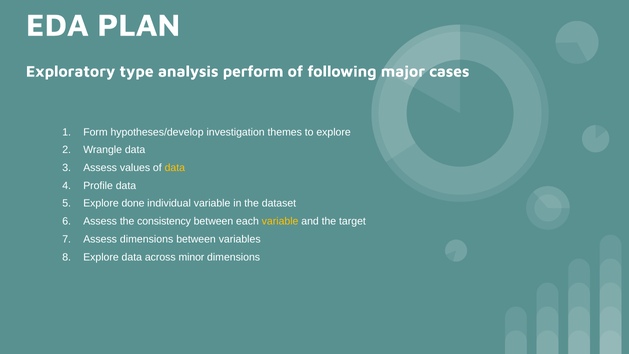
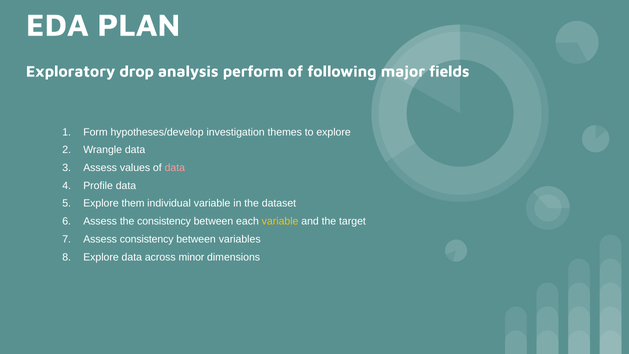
type: type -> drop (137, 71)
cases: cases -> fields (449, 71)
data colour: yellow -> pink (175, 168)
done: done -> them (133, 203)
Assess dimensions: dimensions -> consistency (147, 239)
